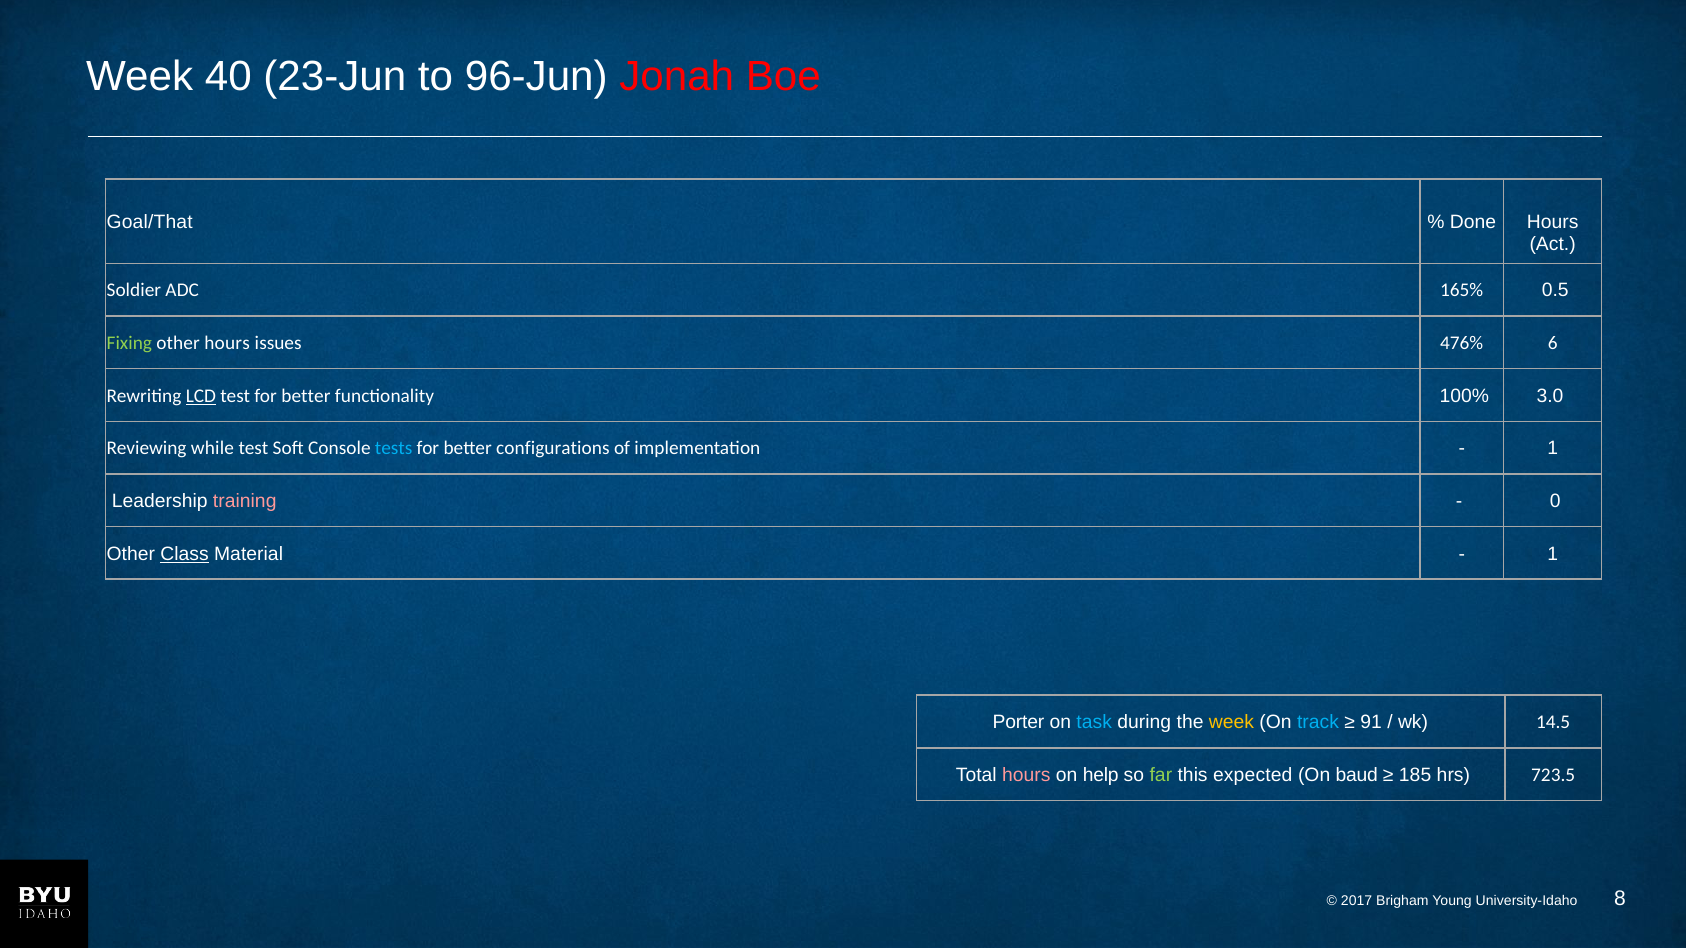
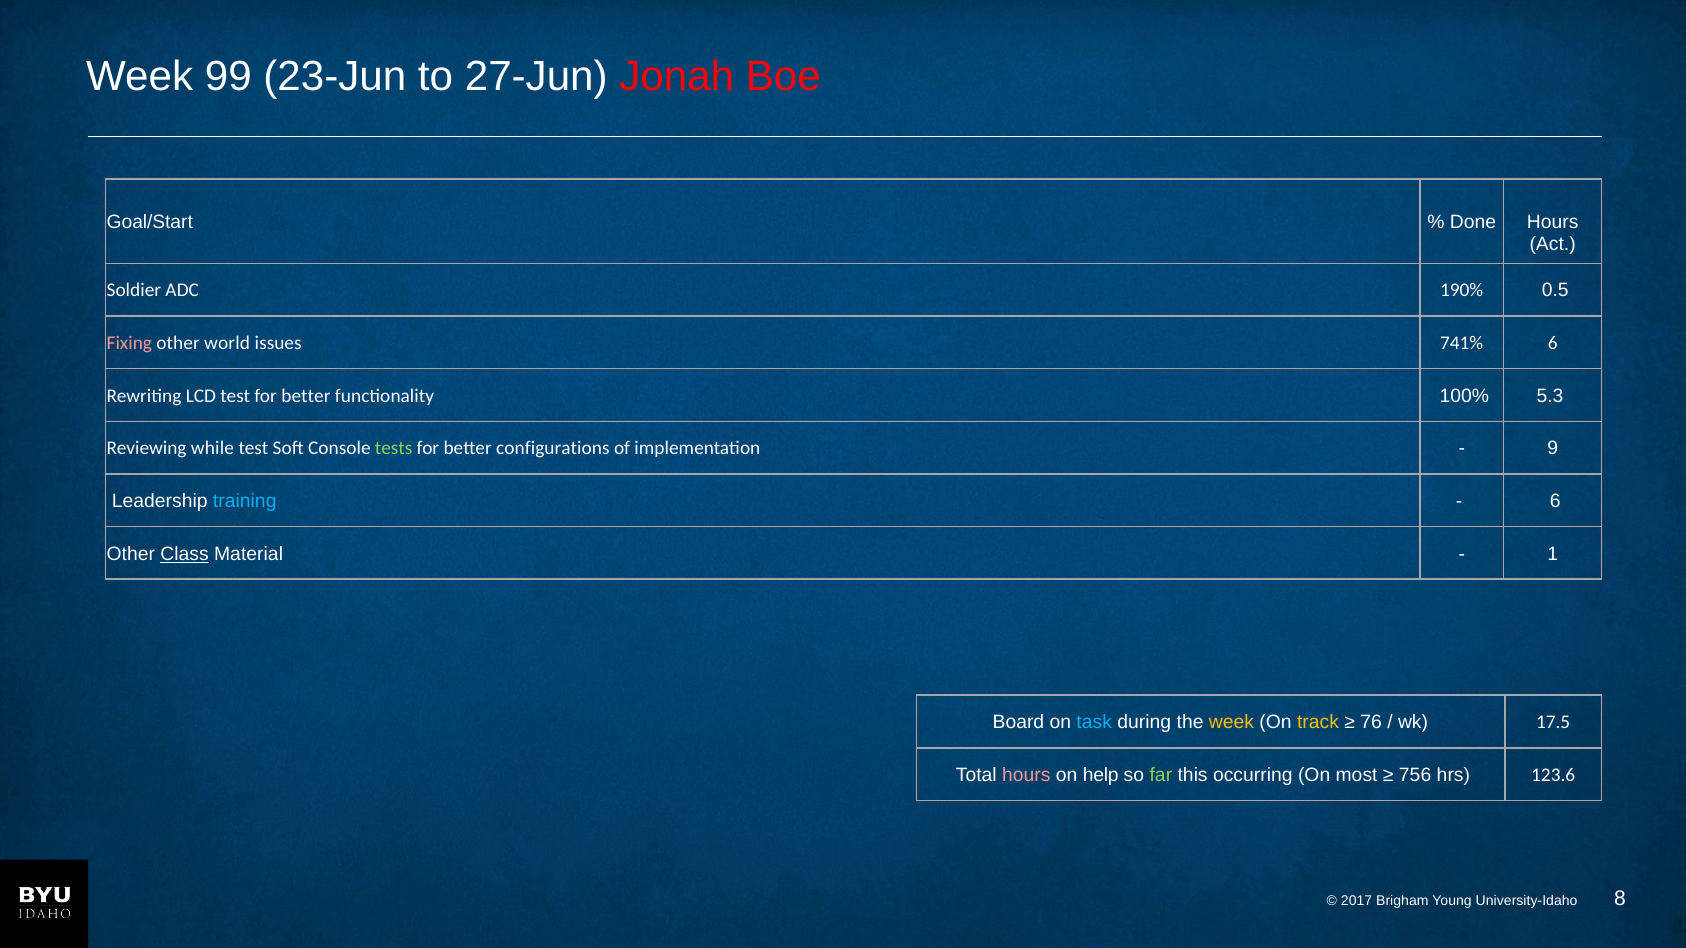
40: 40 -> 99 (228, 76)
96-Jun: 96-Jun -> 27-Jun (536, 76)
Goal/That: Goal/That -> Goal/Start (150, 222)
165%: 165% -> 190% (1462, 291)
Fixing colour: light green -> pink (129, 343)
other hours: hours -> world (227, 343)
476%: 476% -> 741% (1462, 343)
LCD underline: present -> none (201, 396)
3.0: 3.0 -> 5.3 (1550, 396)
tests colour: light blue -> light green (394, 449)
1: 1 -> 9 (1553, 449)
training colour: pink -> light blue (245, 501)
0: 0 -> 6 (1555, 501)
Porter: Porter -> Board (1018, 723)
track colour: light blue -> yellow (1318, 723)
91: 91 -> 76 (1371, 723)
14.5: 14.5 -> 17.5 (1553, 723)
expected: expected -> occurring (1253, 775)
baud: baud -> most (1357, 775)
185: 185 -> 756 (1415, 775)
723.5: 723.5 -> 123.6 (1553, 775)
